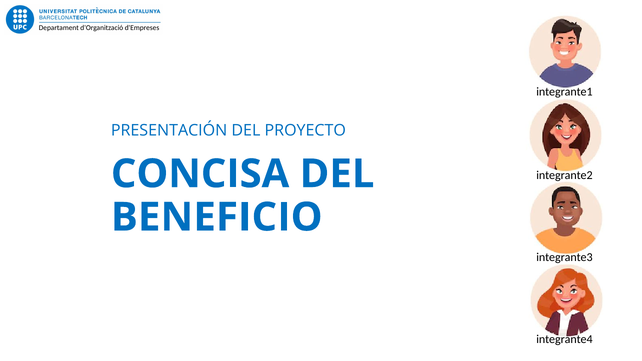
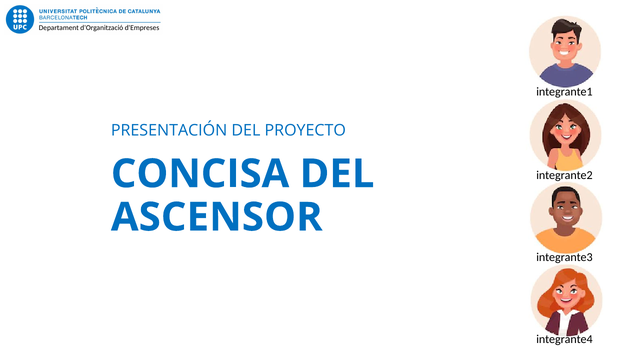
BENEFICIO: BENEFICIO -> ASCENSOR (217, 217)
